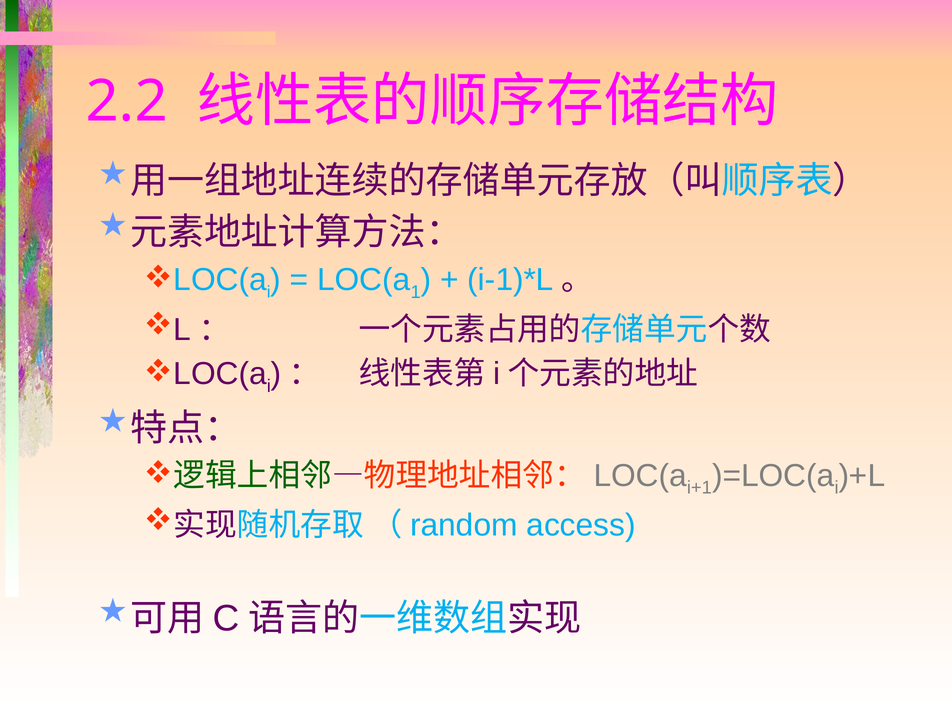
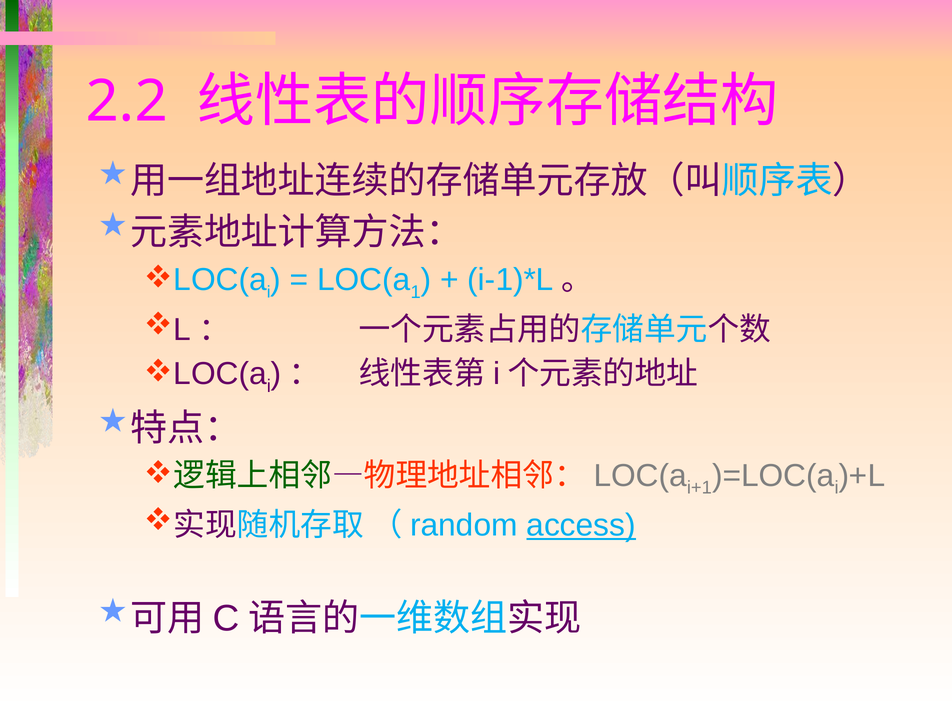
access underline: none -> present (581, 525)
